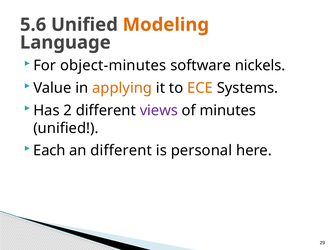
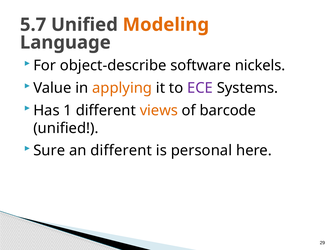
5.6: 5.6 -> 5.7 (33, 25)
object-minutes: object-minutes -> object-describe (113, 66)
ECE colour: orange -> purple (200, 88)
2: 2 -> 1 (68, 110)
views colour: purple -> orange (159, 110)
minutes: minutes -> barcode (228, 110)
Each: Each -> Sure (49, 150)
